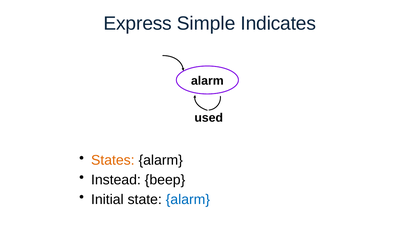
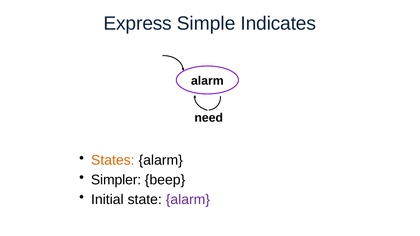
used: used -> need (209, 118)
Instead: Instead -> Simpler (116, 180)
alarm colour: blue -> purple (188, 200)
